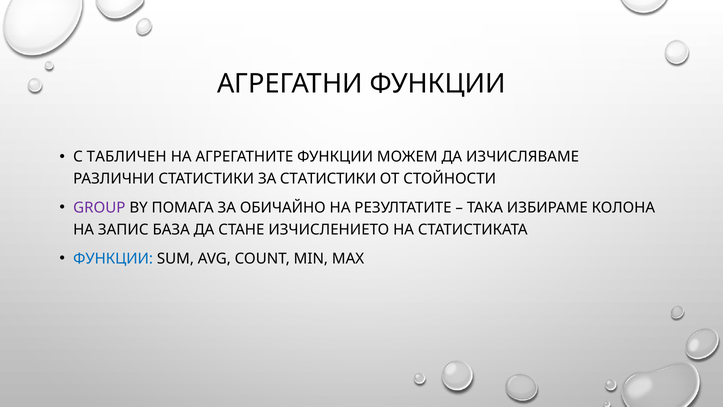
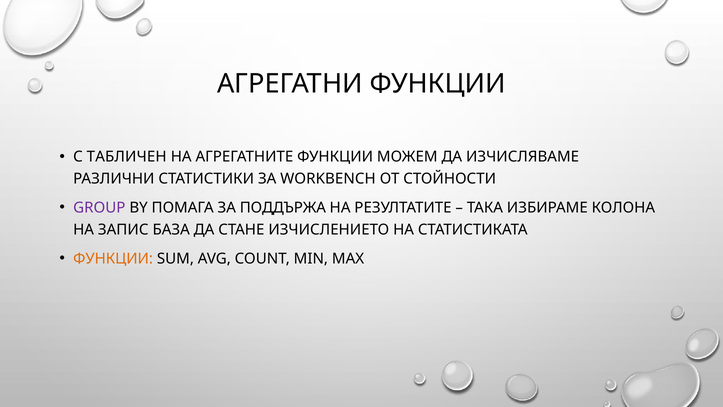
ЗА СТАТИСТИКИ: СТАТИСТИКИ -> WORKBENCH (328, 178)
ОБИЧАЙНО: ОБИЧАЙНО -> ПОДДЪРЖА (283, 208)
ФУНКЦИИ colour: blue -> orange (113, 259)
